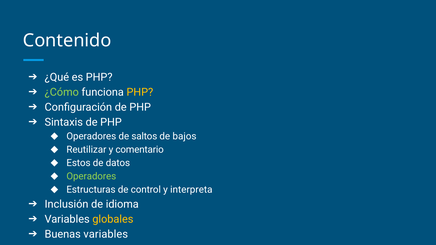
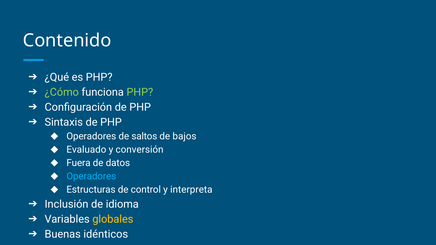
PHP colour: yellow -> light green (140, 92)
Reutilizar: Reutilizar -> Evaluado (86, 150)
comentario: comentario -> conversión (140, 150)
Estos: Estos -> Fuera (79, 163)
Operadores colour: light green -> light blue (91, 177)
Buenas variables: variables -> idénticos (106, 234)
